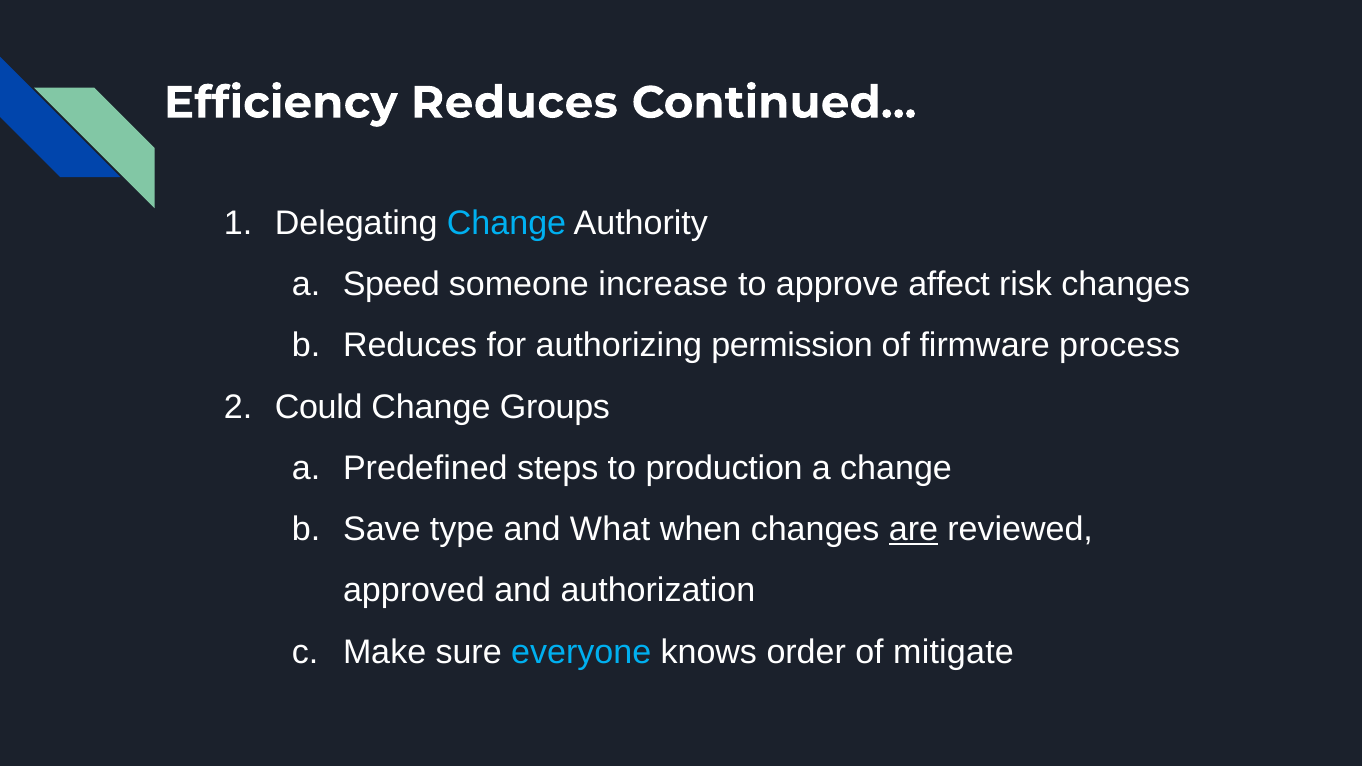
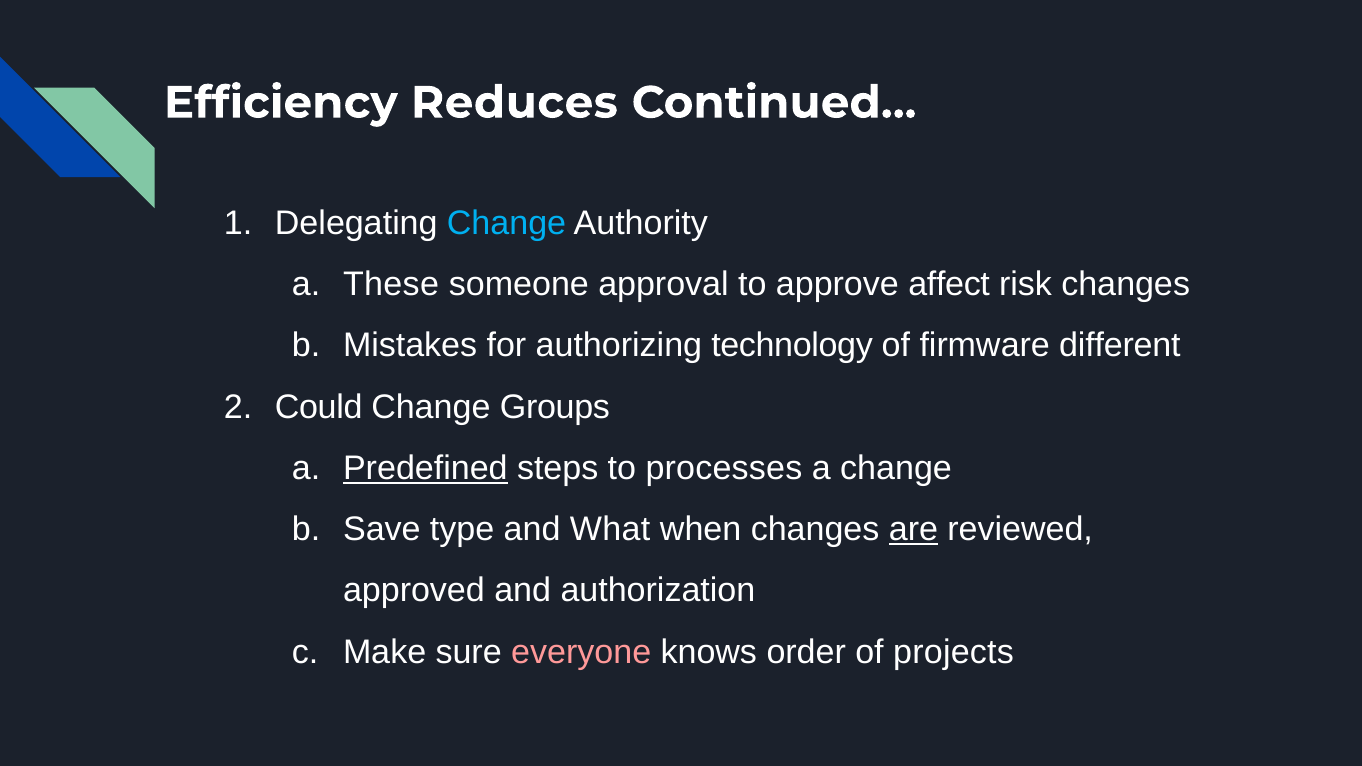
Speed: Speed -> These (391, 284)
increase: increase -> approval (663, 284)
Reduces: Reduces -> Mistakes (410, 346)
permission: permission -> technology (792, 346)
process: process -> different (1120, 346)
Predefined underline: none -> present (425, 468)
production: production -> processes (724, 468)
everyone colour: light blue -> pink (581, 652)
mitigate: mitigate -> projects (954, 652)
